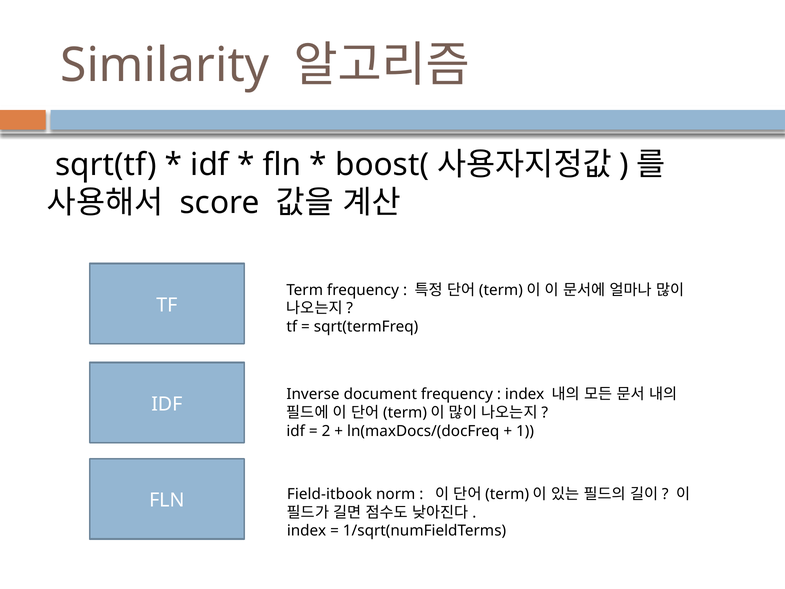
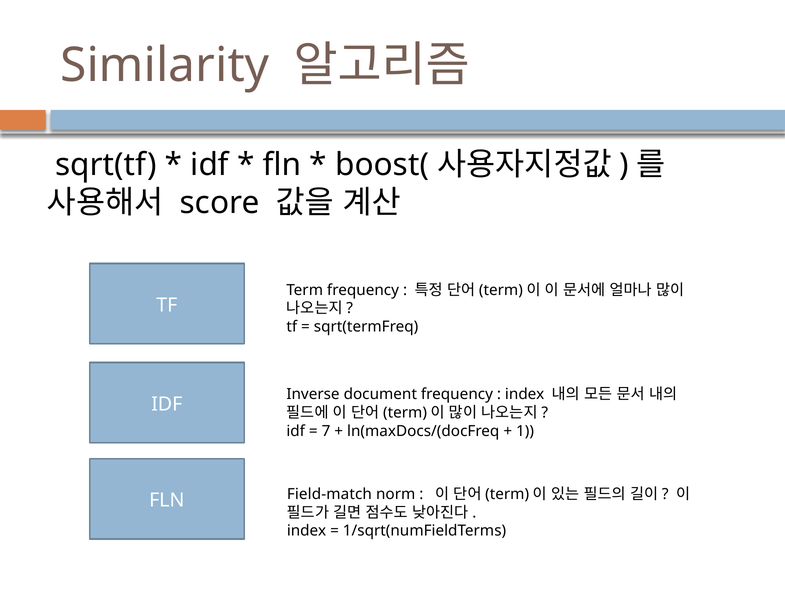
2: 2 -> 7 (326, 431)
Field-itbook: Field-itbook -> Field-match (329, 494)
